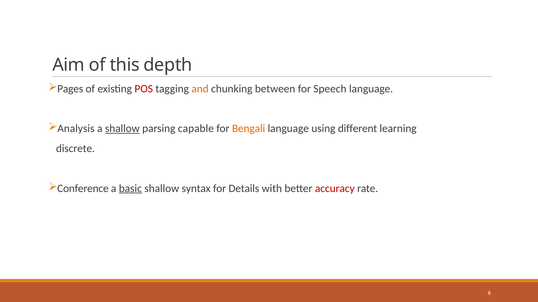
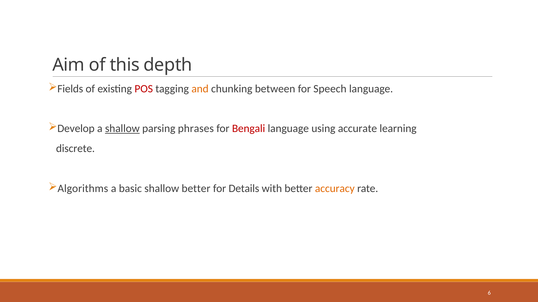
Pages: Pages -> Fields (70, 89)
Analysis: Analysis -> Develop (76, 129)
capable: capable -> phrases (196, 129)
Bengali colour: orange -> red (249, 129)
different: different -> accurate (358, 129)
Conference: Conference -> Algorithms (83, 189)
basic underline: present -> none (130, 189)
shallow syntax: syntax -> better (196, 189)
accuracy colour: red -> orange (335, 189)
